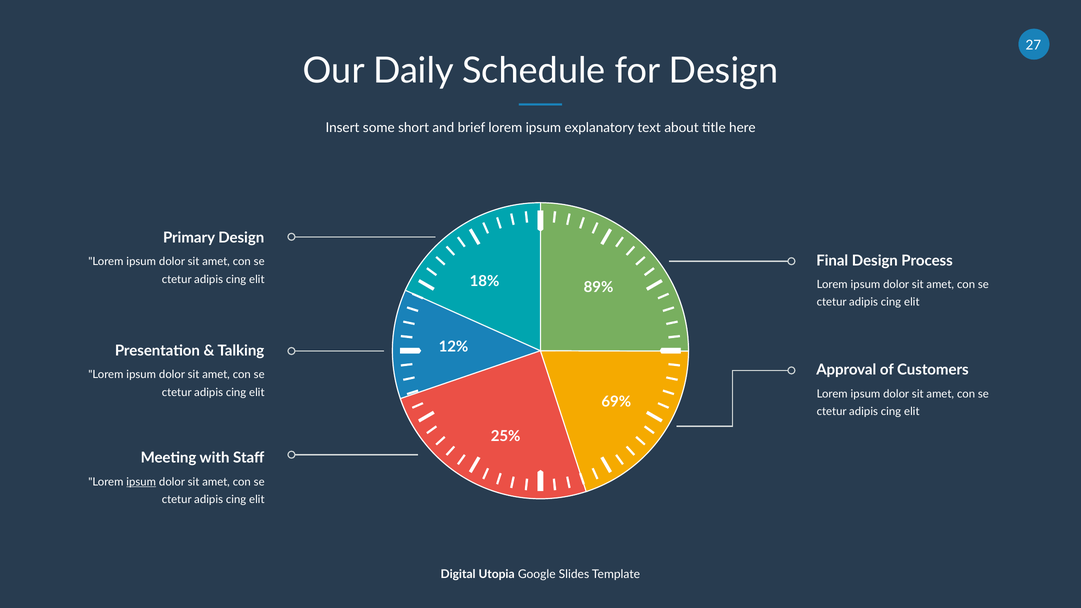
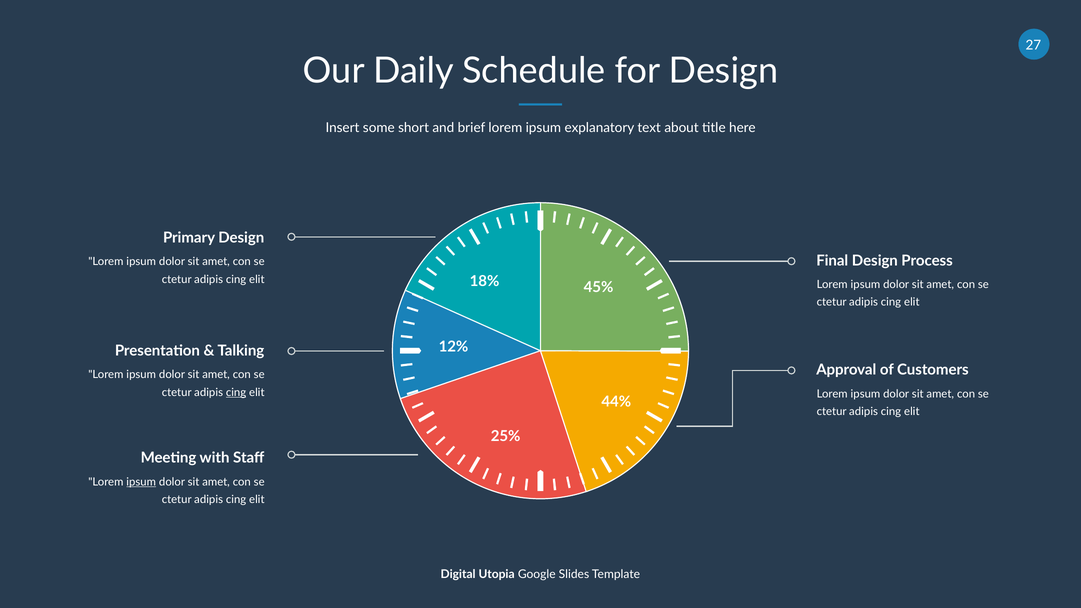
89%: 89% -> 45% (599, 287)
cing underline: none -> present (236, 392)
69%: 69% -> 44% (616, 402)
